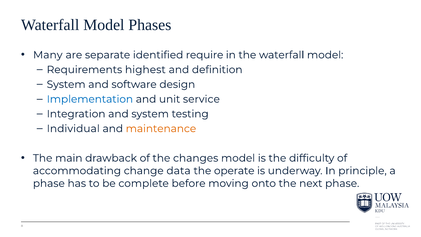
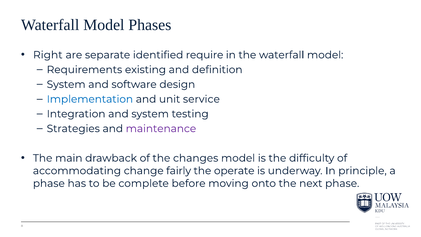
Many: Many -> Right (48, 55)
highest: highest -> existing (145, 70)
Individual: Individual -> Strategies (73, 129)
maintenance colour: orange -> purple (161, 129)
data: data -> fairly (179, 171)
